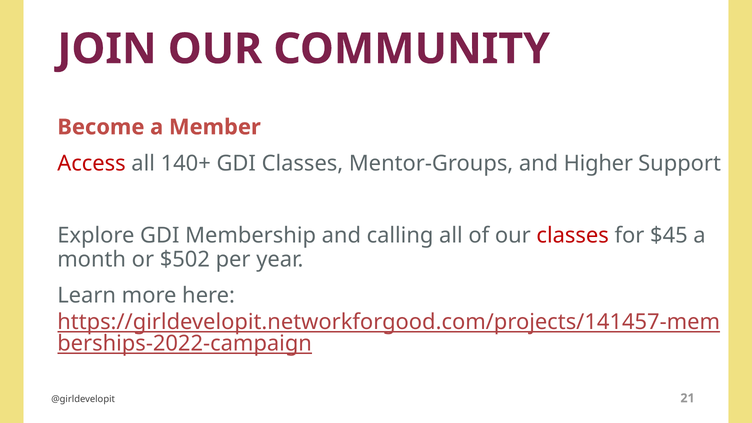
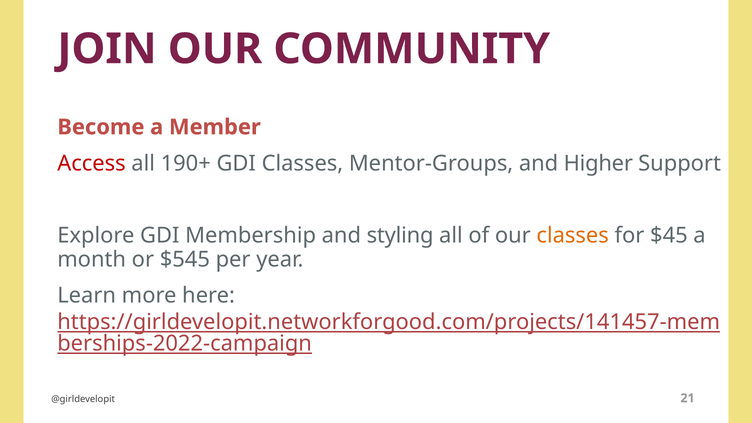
140+: 140+ -> 190+ (186, 163)
calling: calling -> styling (400, 236)
classes colour: red -> orange (573, 236)
$502: $502 -> $545 (185, 259)
